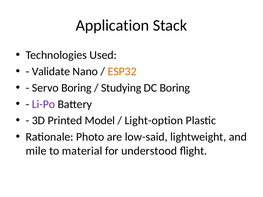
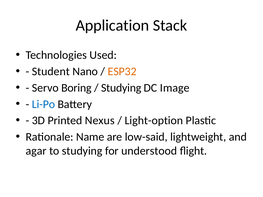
Validate: Validate -> Student (51, 72)
DC Boring: Boring -> Image (175, 88)
Li-Po colour: purple -> blue (43, 104)
Model: Model -> Nexus (100, 121)
Photo: Photo -> Name (90, 137)
mile: mile -> agar (36, 151)
to material: material -> studying (82, 151)
